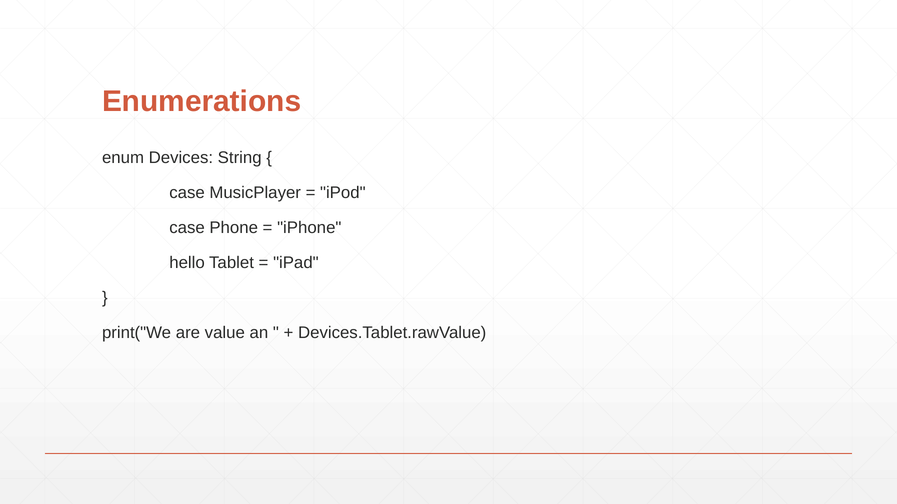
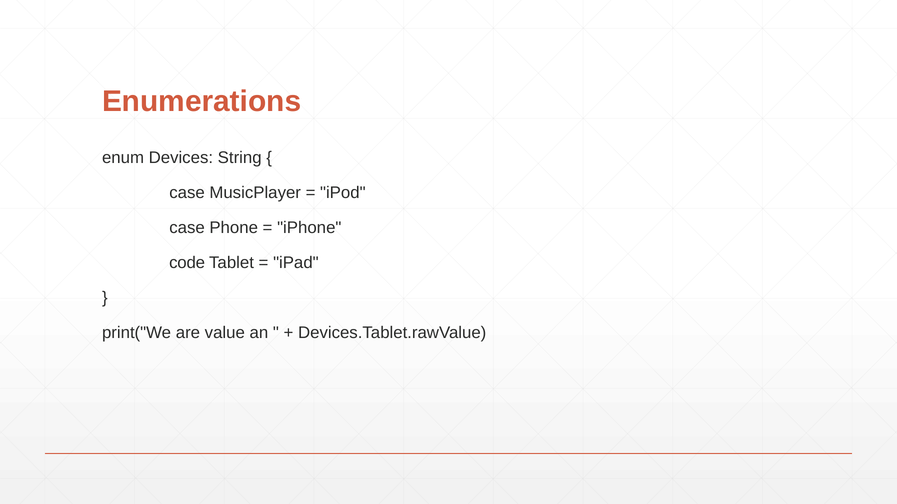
hello: hello -> code (187, 263)
